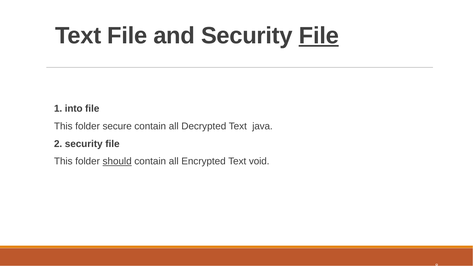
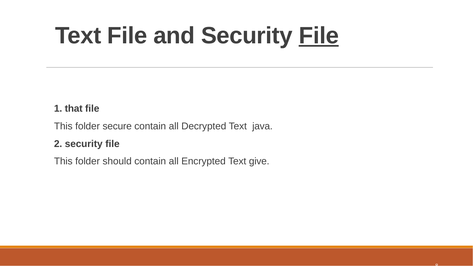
into: into -> that (74, 109)
should underline: present -> none (117, 161)
void: void -> give (259, 161)
